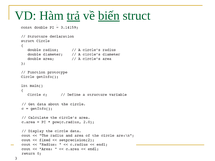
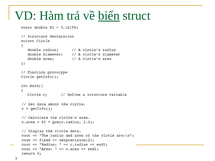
trả underline: present -> none (73, 16)
